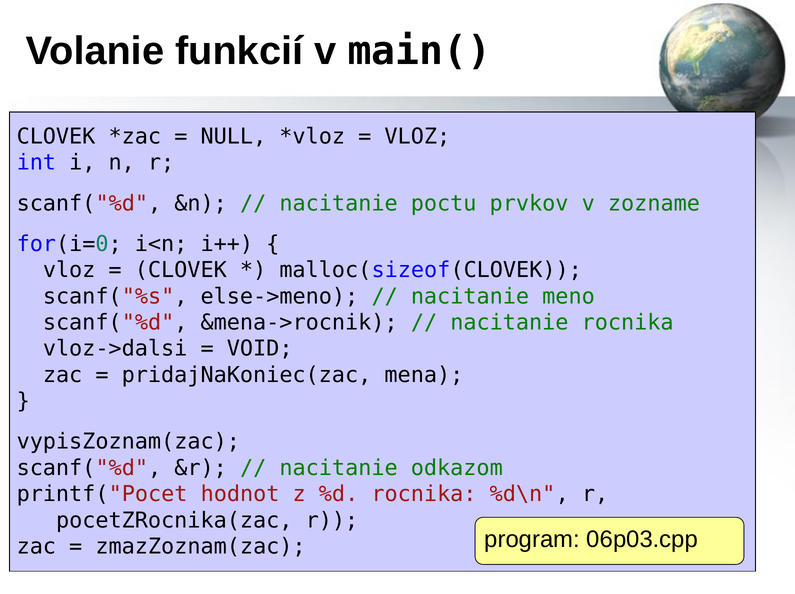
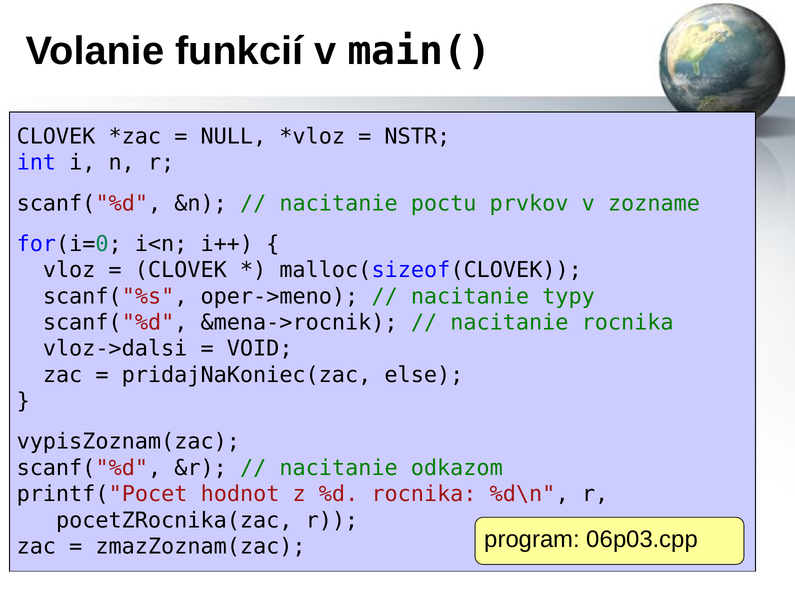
VLOZ: VLOZ -> NSTR (417, 137)
else->meno: else->meno -> oper->meno (279, 297)
meno: meno -> typy (569, 297)
mena: mena -> else (424, 375)
